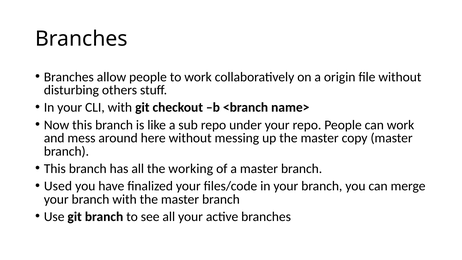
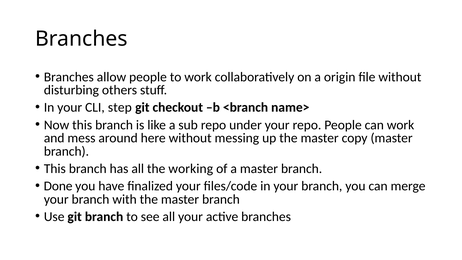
CLI with: with -> step (120, 107)
Used: Used -> Done (58, 186)
